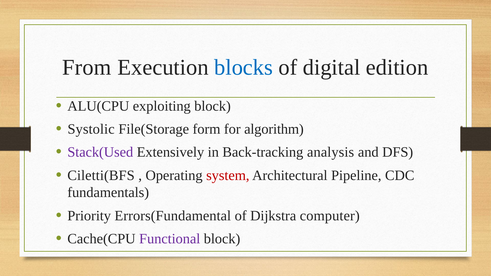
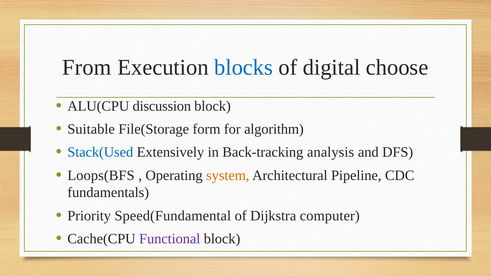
edition: edition -> choose (397, 67)
exploiting: exploiting -> discussion (162, 106)
Systolic: Systolic -> Suitable (91, 129)
Stack(Used colour: purple -> blue (100, 152)
Ciletti(BFS: Ciletti(BFS -> Loops(BFS (101, 175)
system colour: red -> orange (228, 175)
Errors(Fundamental: Errors(Fundamental -> Speed(Fundamental (173, 216)
